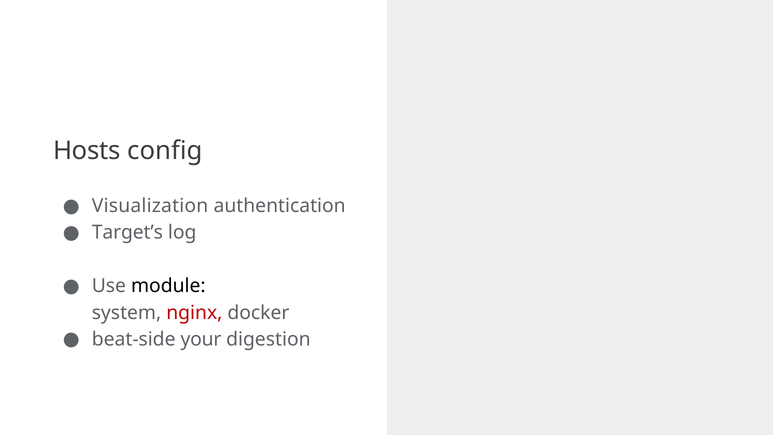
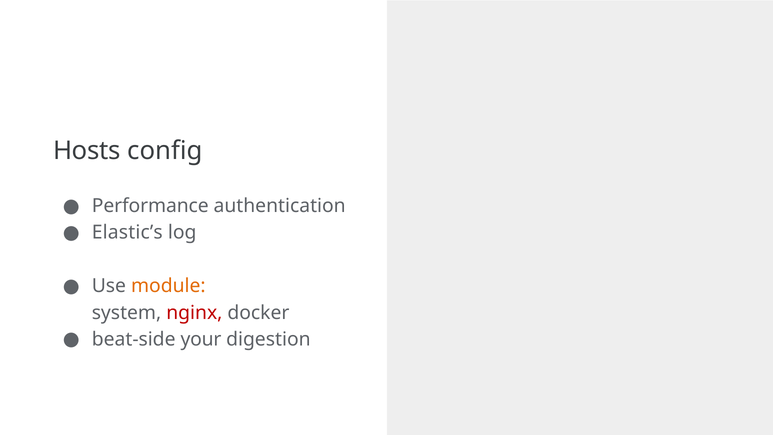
Visualization: Visualization -> Performance (150, 206)
Target’s: Target’s -> Elastic’s (127, 233)
module colour: black -> orange (168, 286)
